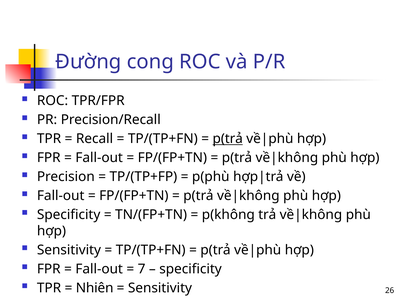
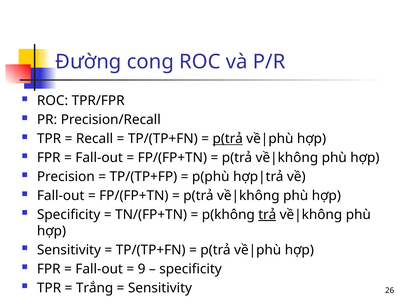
trả underline: none -> present (267, 215)
7: 7 -> 9 (142, 269)
Nhiên: Nhiên -> Trắng (95, 288)
